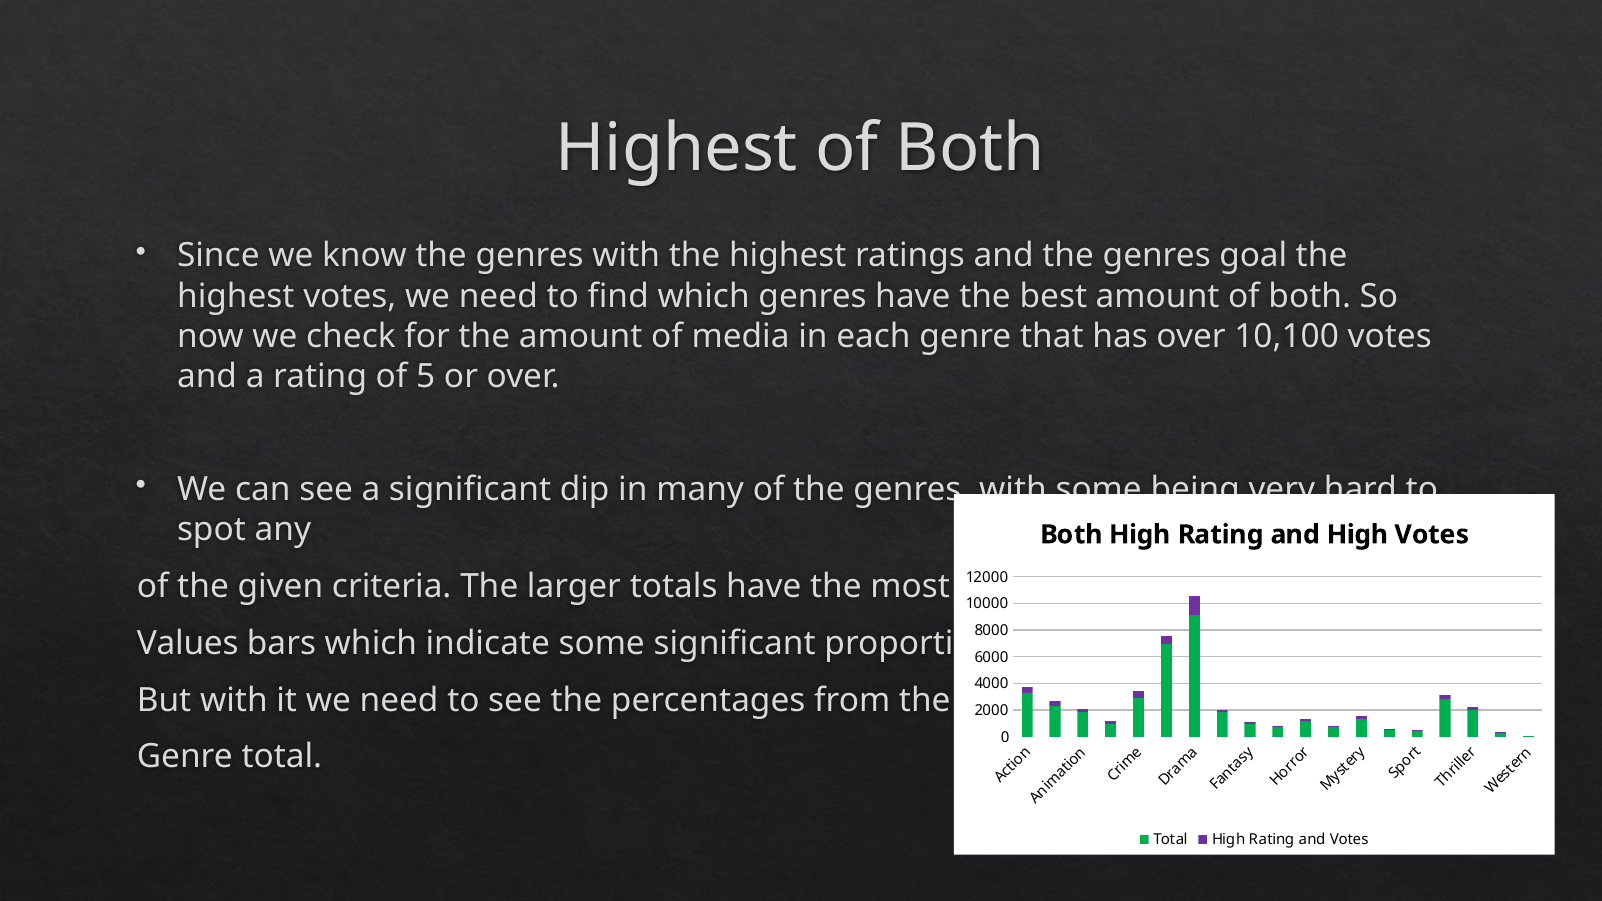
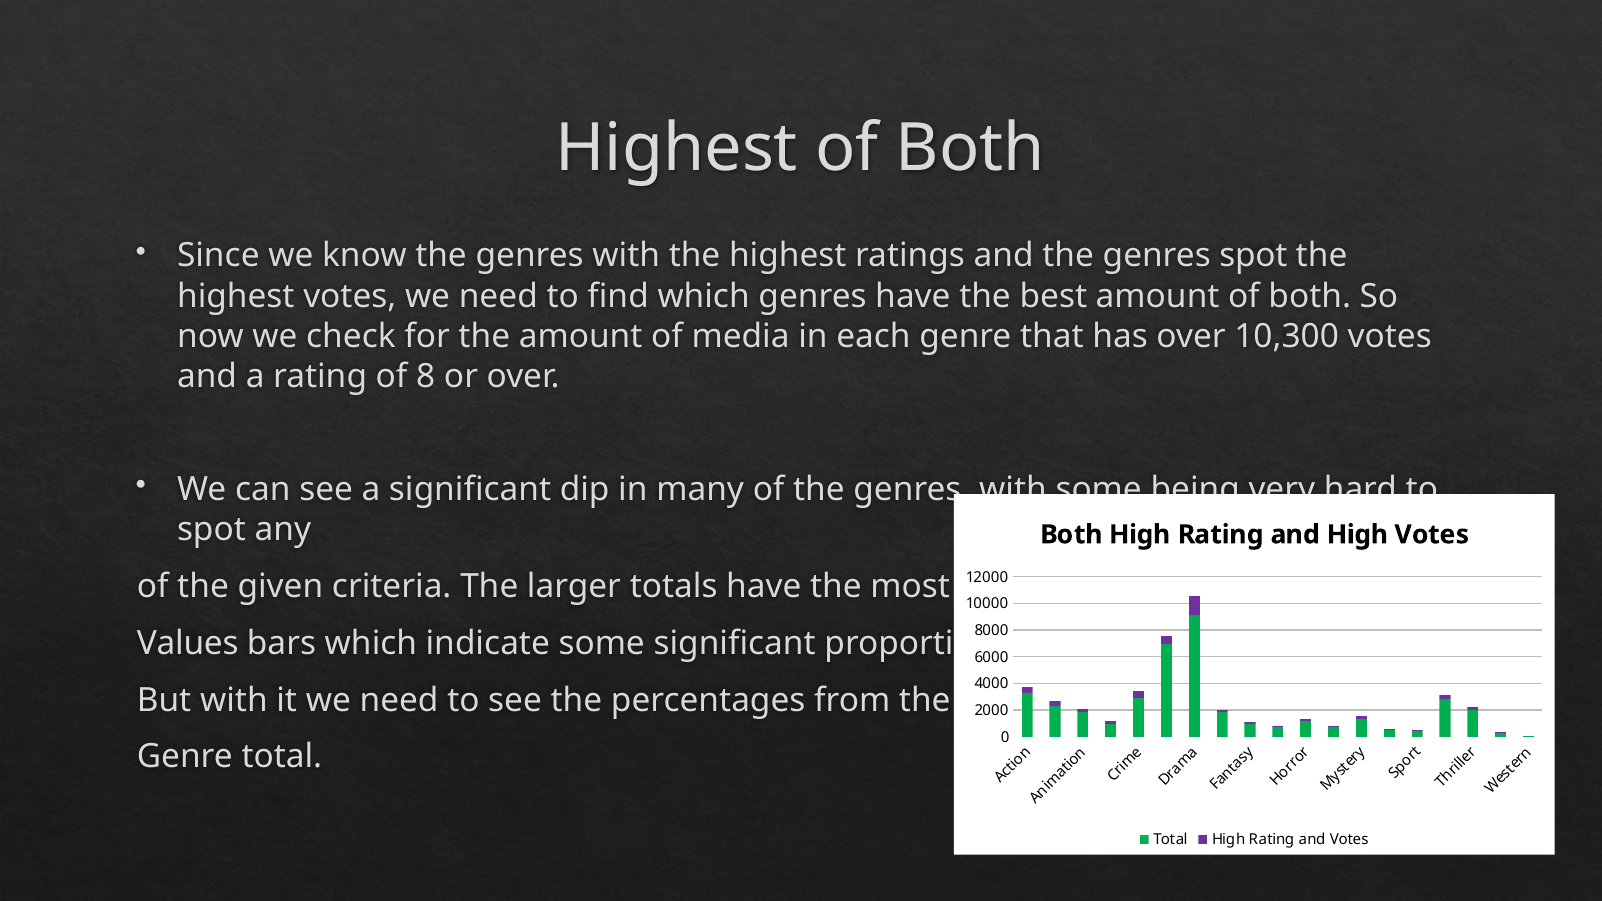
genres goal: goal -> spot (1253, 256)
10,100: 10,100 -> 10,300 (1287, 336)
5: 5 -> 8 (426, 376)
